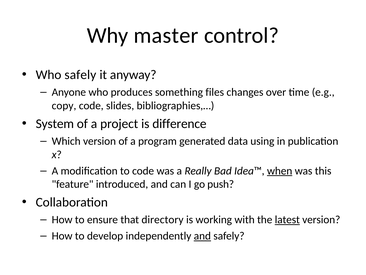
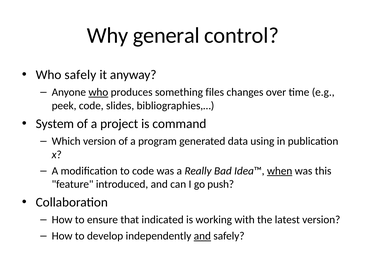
master: master -> general (166, 35)
who underline: none -> present (98, 92)
copy: copy -> peek (64, 105)
difference: difference -> command (179, 124)
directory: directory -> indicated (163, 219)
latest underline: present -> none (287, 219)
